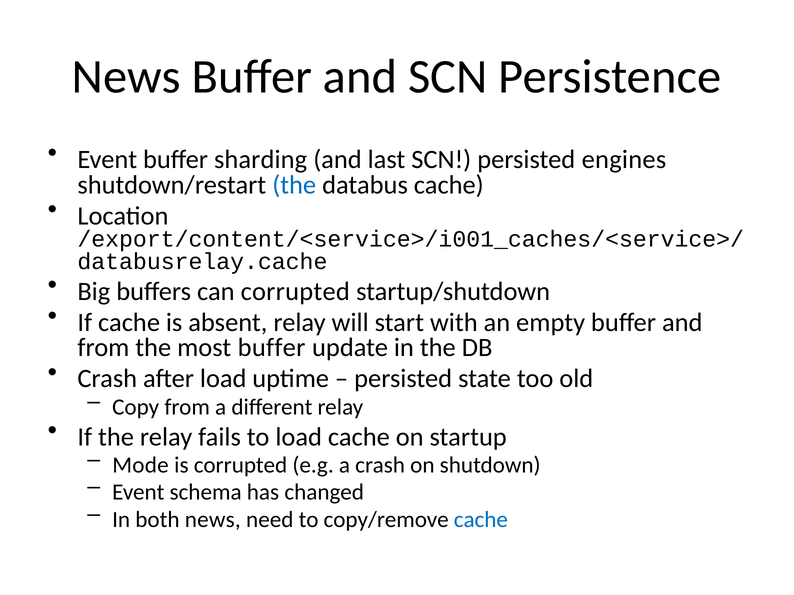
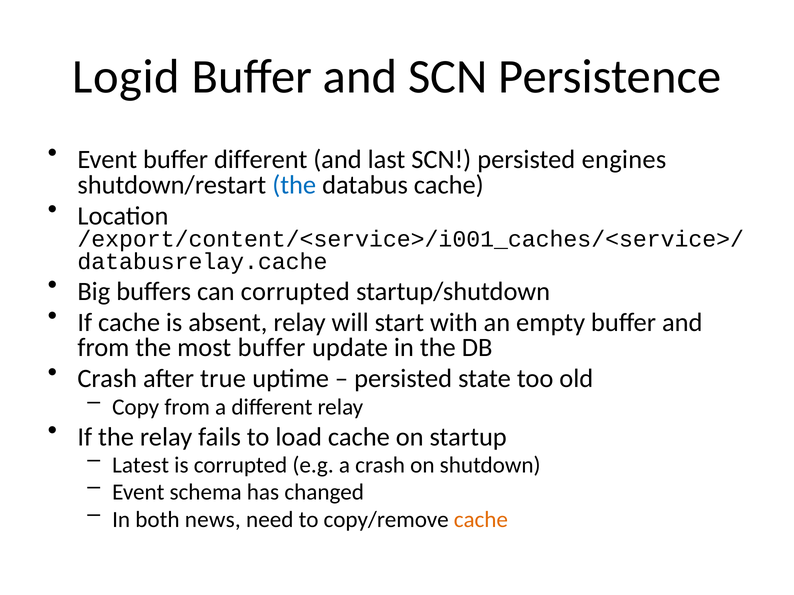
News: News -> Logid (126, 77)
buffer sharding: sharding -> different (261, 160)
after load: load -> true (223, 379)
Mode: Mode -> Latest (141, 466)
cache colour: blue -> orange (481, 520)
